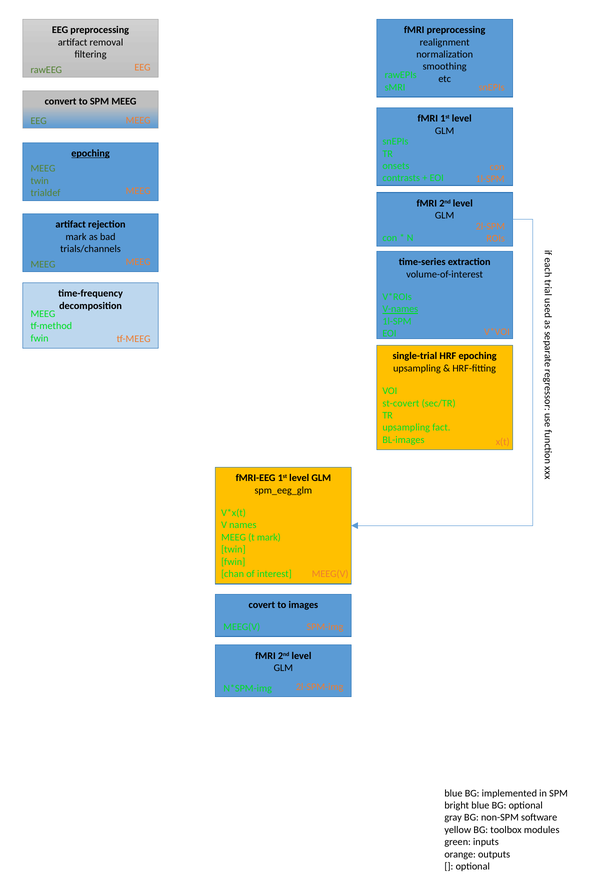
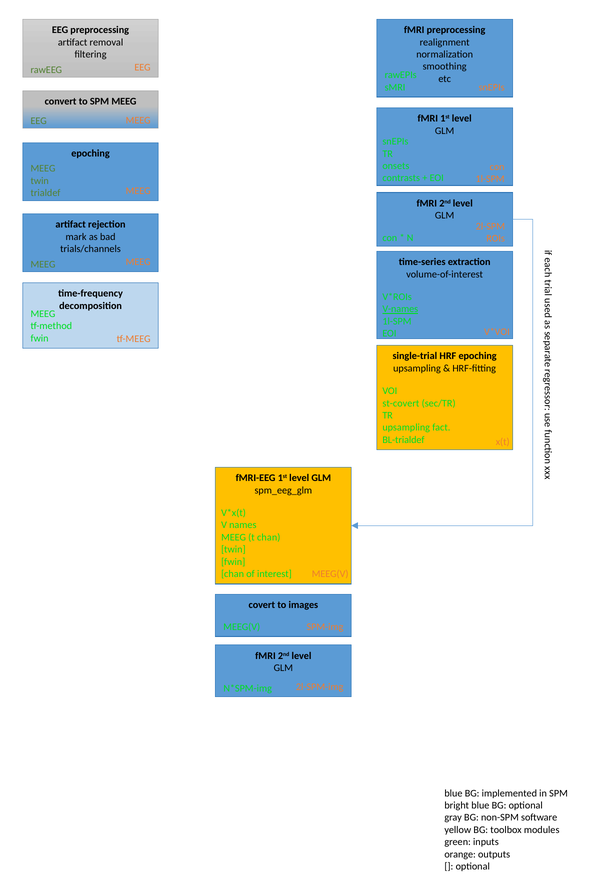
epoching underline: present -> none (90, 153)
BL-images: BL-images -> BL-trialdef (403, 440)
t mark: mark -> chan (269, 537)
